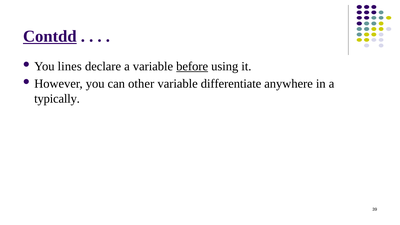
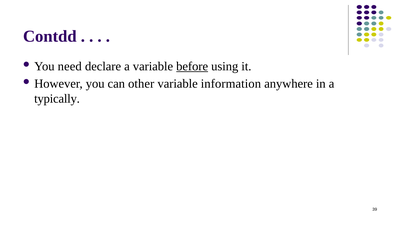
Contdd underline: present -> none (50, 36)
lines: lines -> need (70, 66)
differentiate: differentiate -> information (231, 84)
